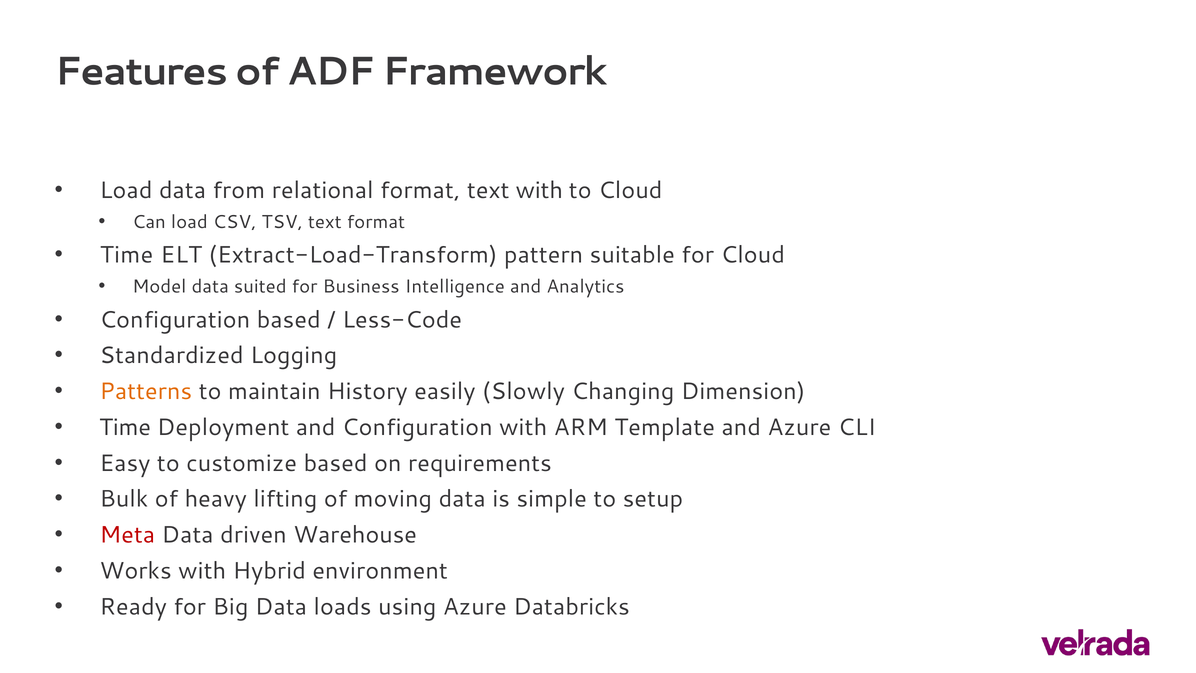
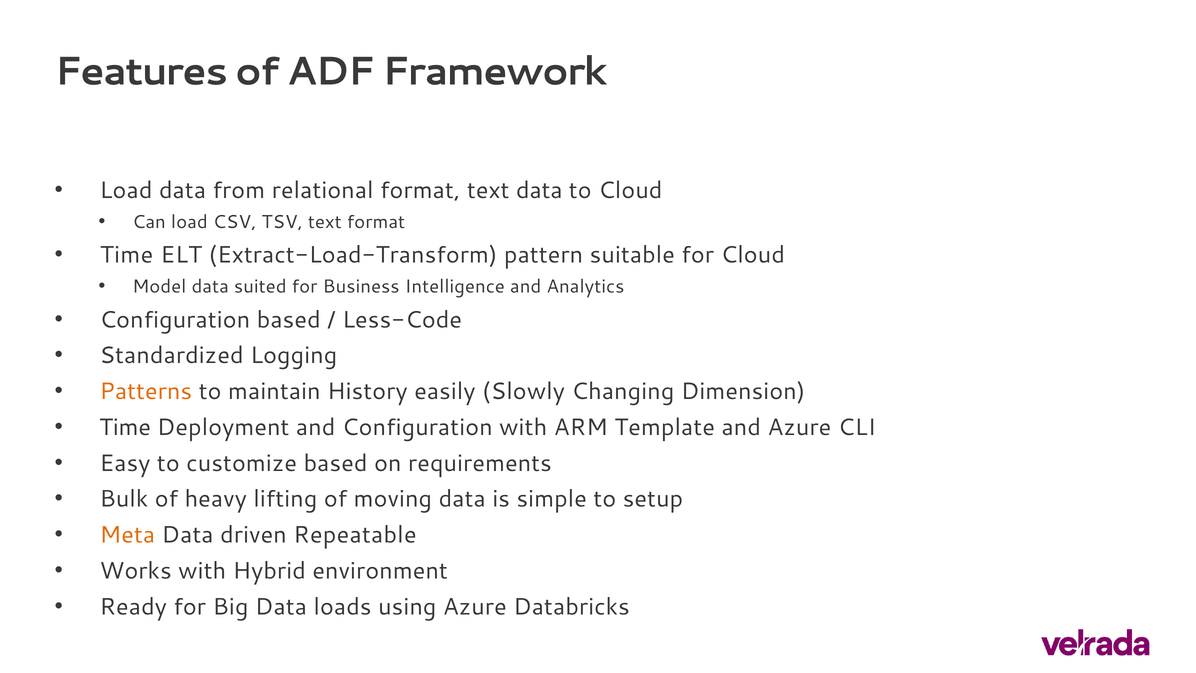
text with: with -> data (539, 191)
Meta colour: red -> orange (127, 535)
Warehouse: Warehouse -> Repeatable (355, 535)
